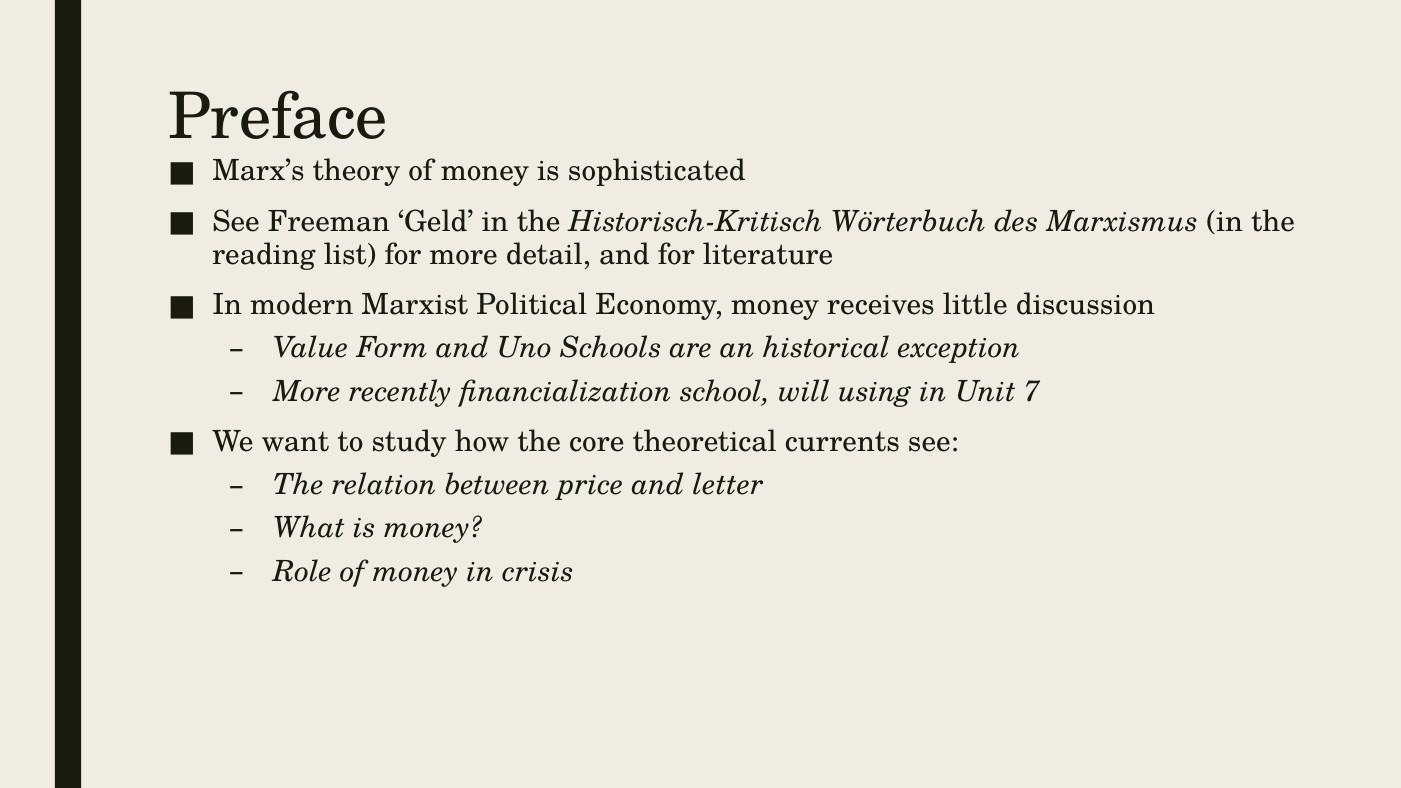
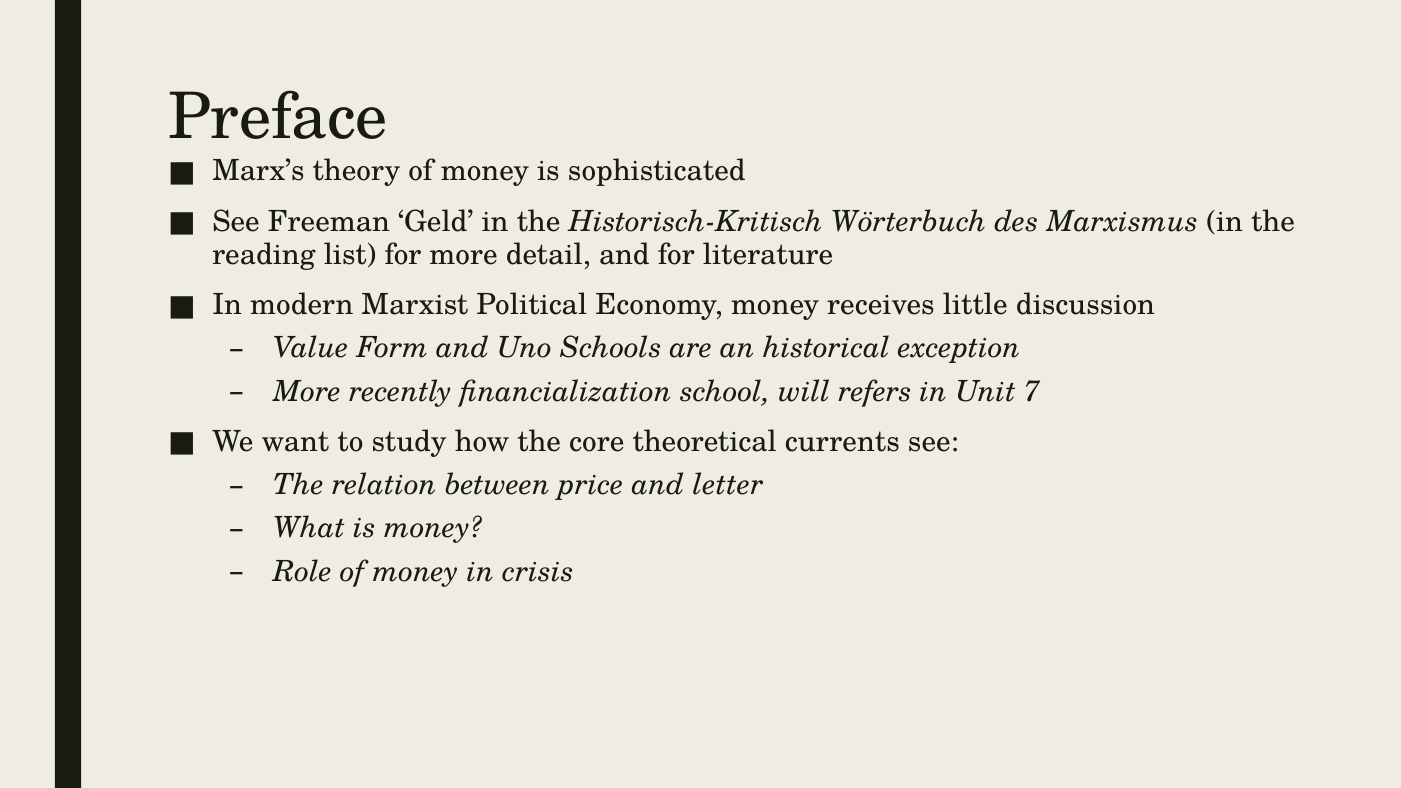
using: using -> refers (875, 391)
